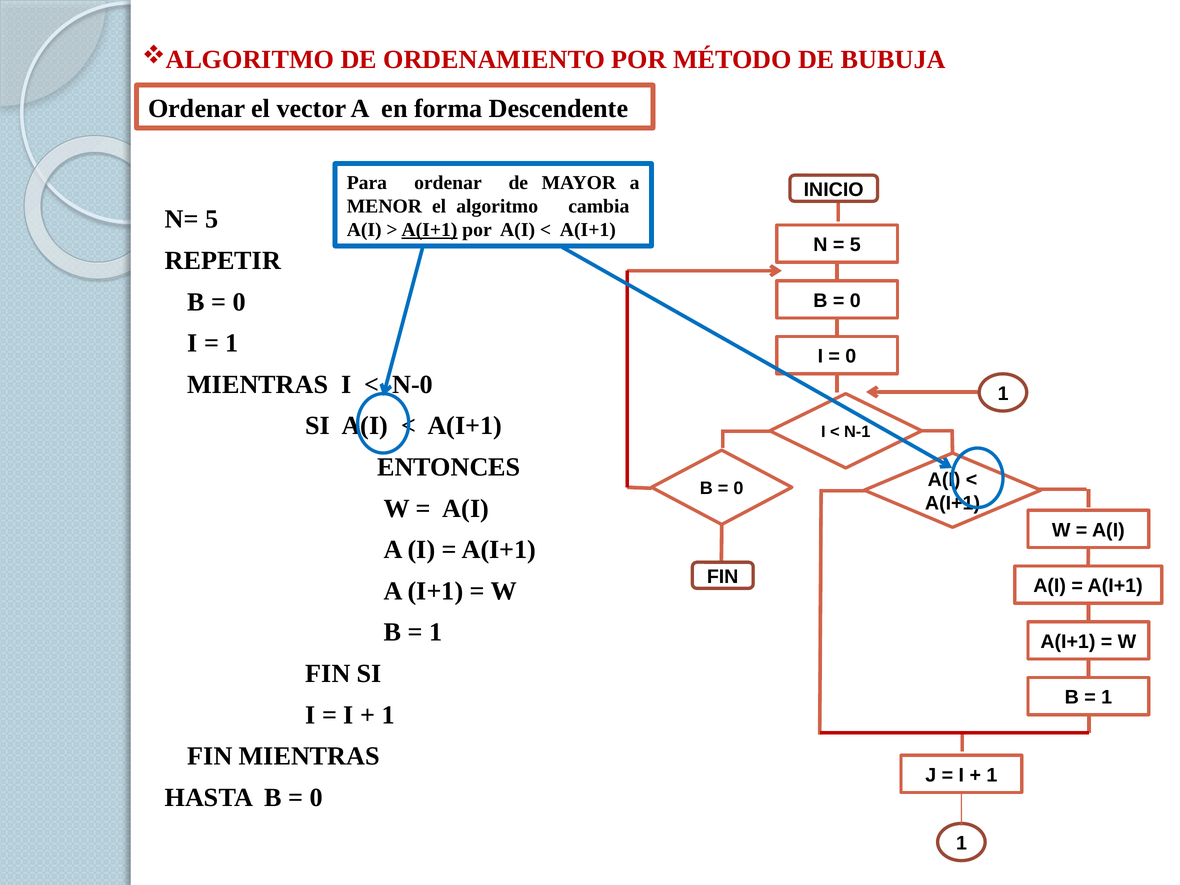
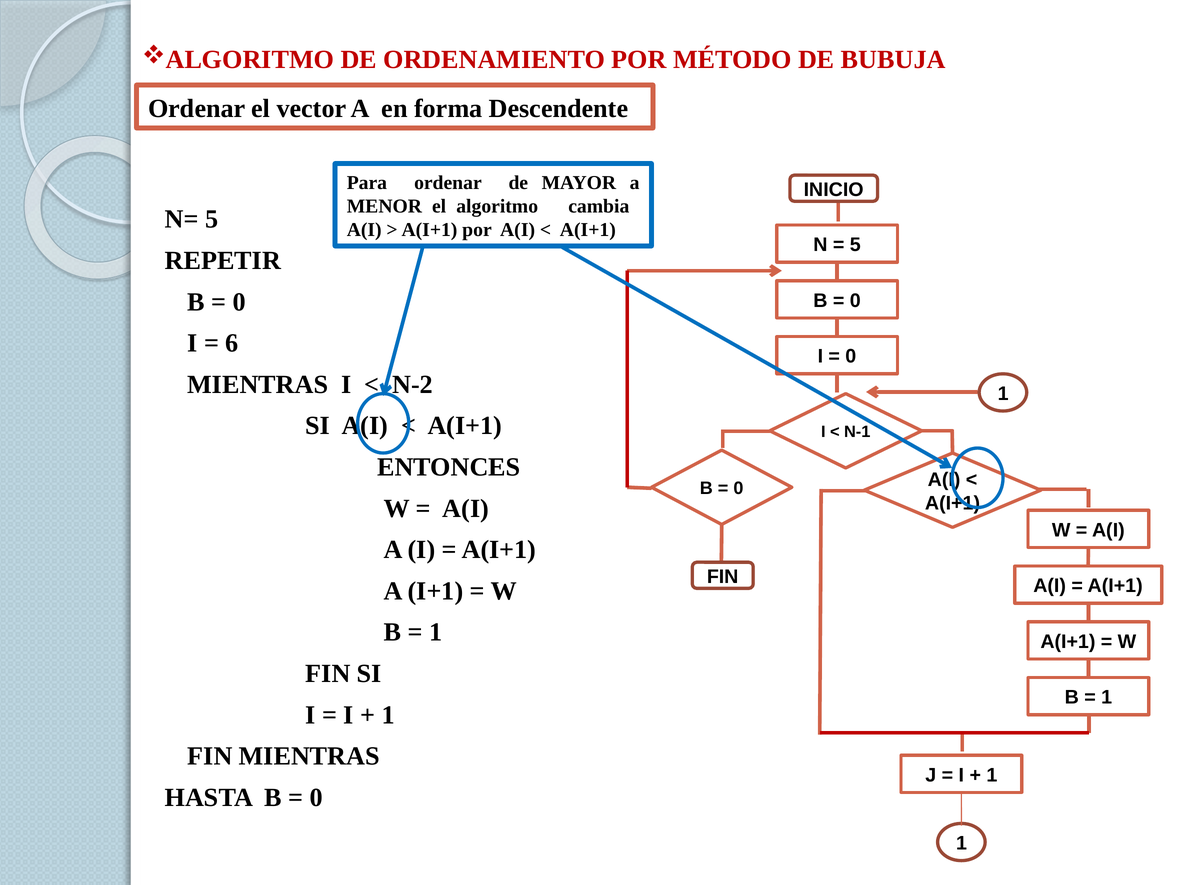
A(I+1 underline: present -> none (429, 230)
1: 1 -> 6 (232, 343)
N-0: N-0 -> N-2 (413, 385)
